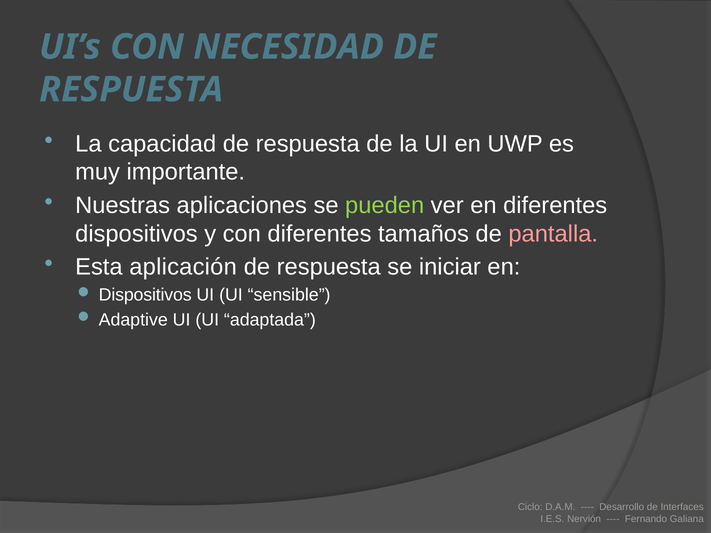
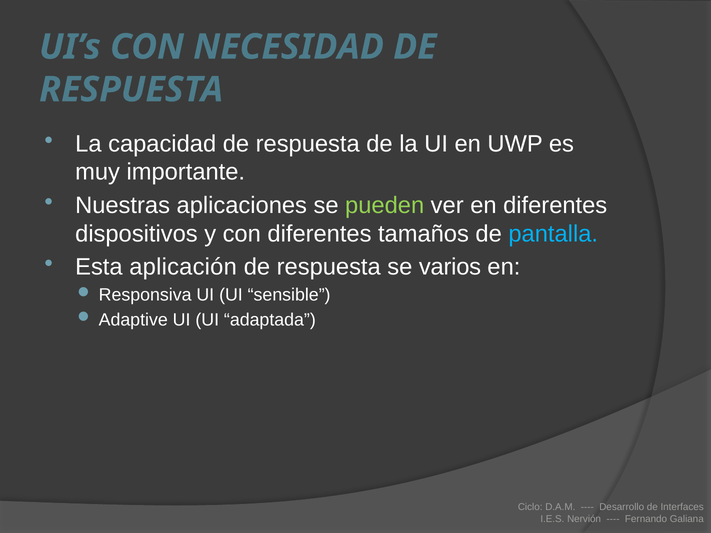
pantalla colour: pink -> light blue (553, 234)
iniciar: iniciar -> varios (450, 267)
Dispositivos: Dispositivos -> Responsiva (145, 295)
